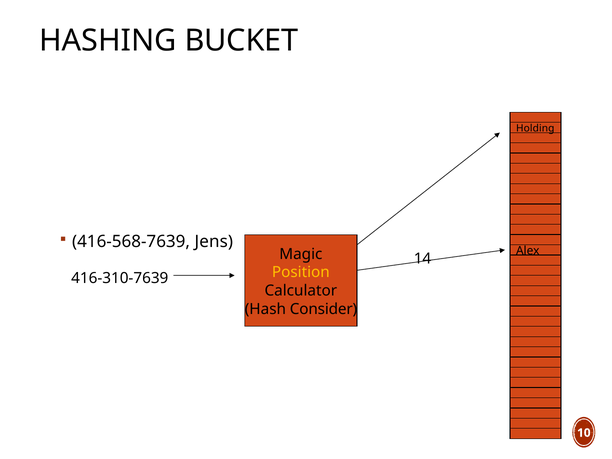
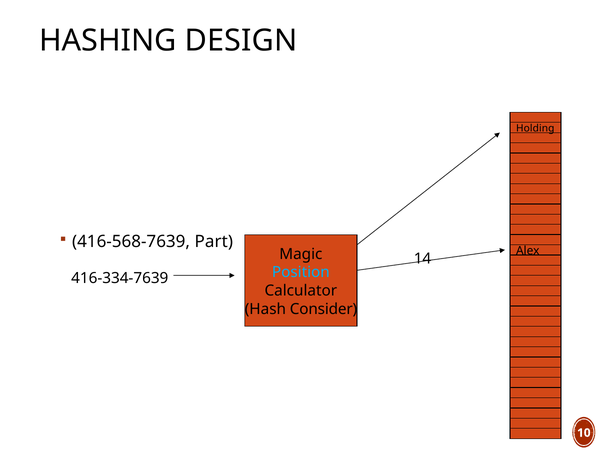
BUCKET: BUCKET -> DESIGN (241, 41)
Jens: Jens -> Part (214, 242)
Position colour: yellow -> light blue (301, 272)
416-310-7639: 416-310-7639 -> 416-334-7639 (120, 278)
